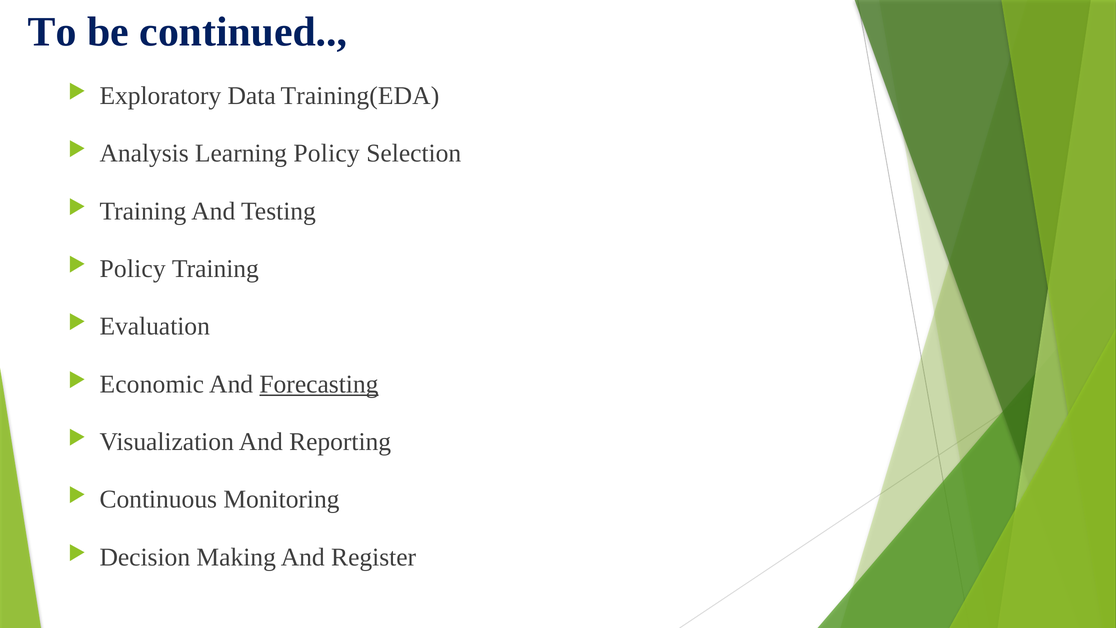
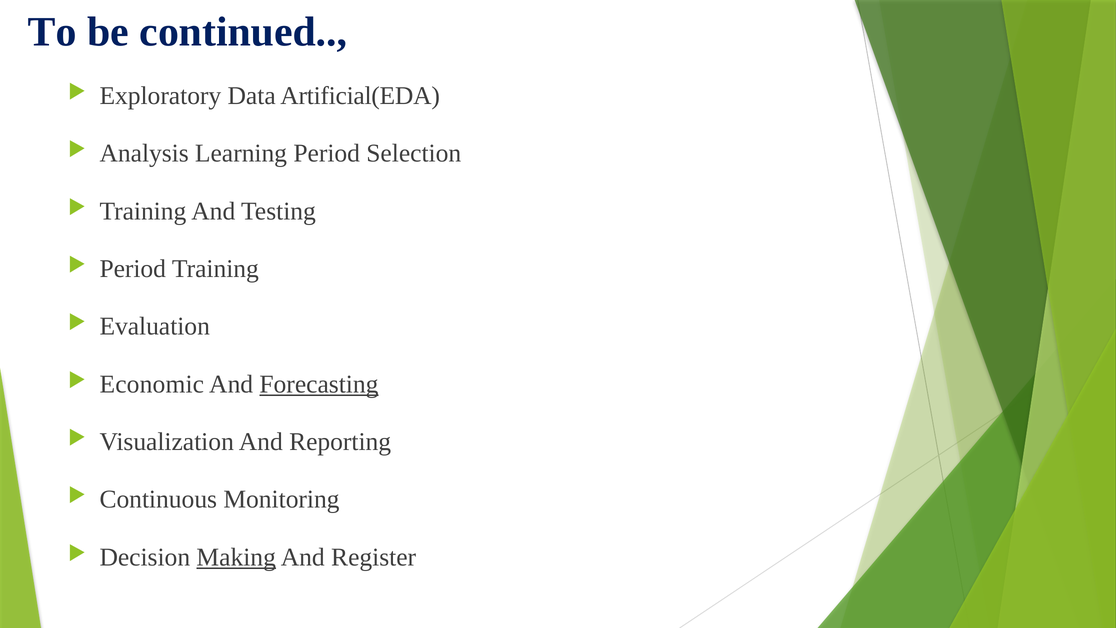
Training(EDA: Training(EDA -> Artificial(EDA (360, 96)
Learning Policy: Policy -> Period (327, 153)
Policy: Policy -> Period (133, 269)
Making underline: none -> present (236, 557)
